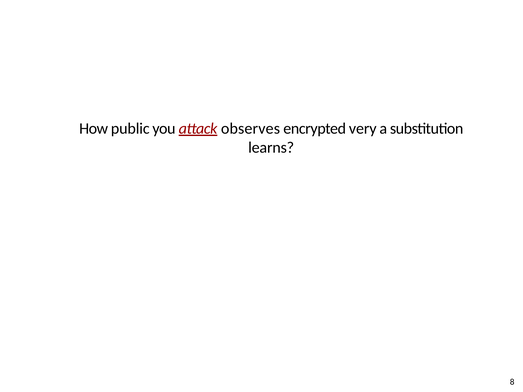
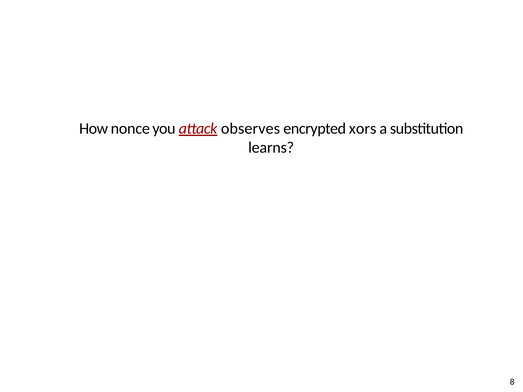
public: public -> nonce (130, 128)
very: very -> xors (363, 128)
